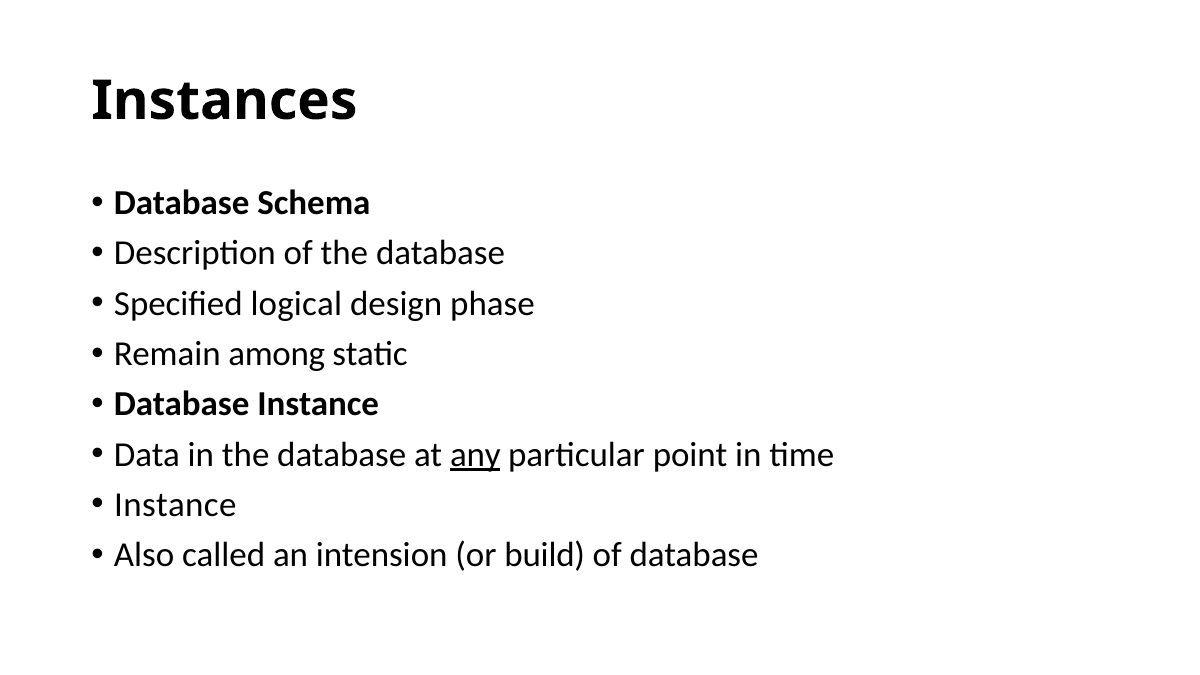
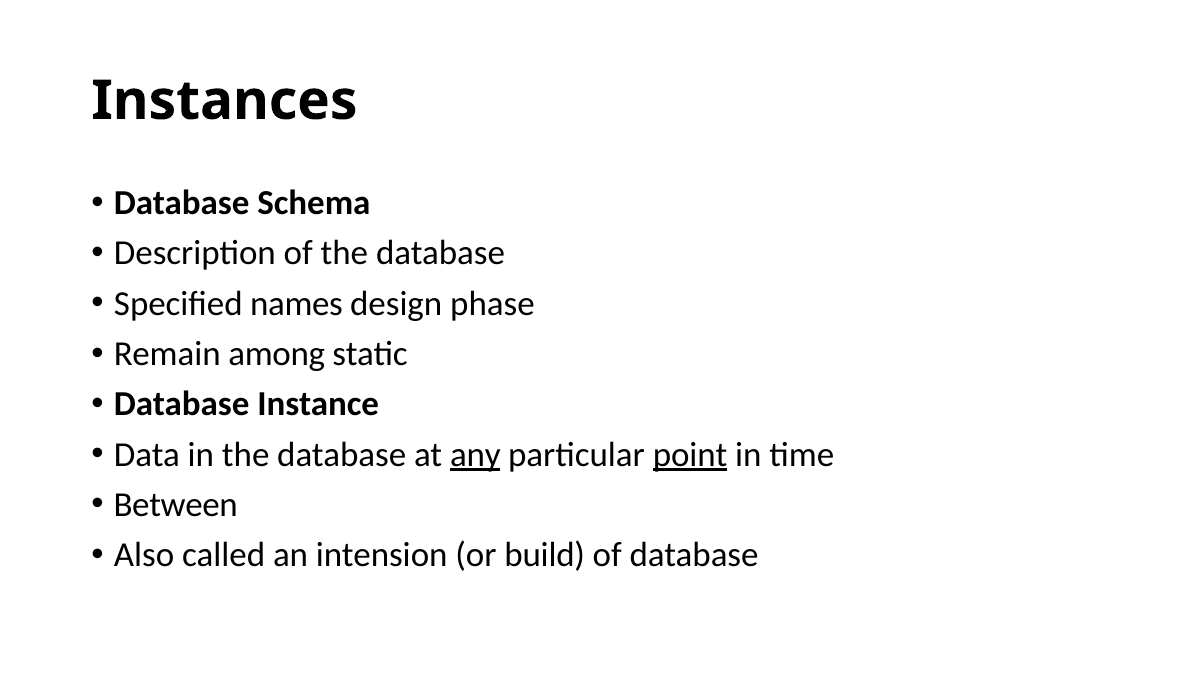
logical: logical -> names (297, 304)
point underline: none -> present (690, 454)
Instance: Instance -> Between (176, 505)
